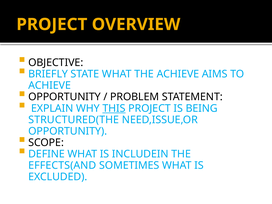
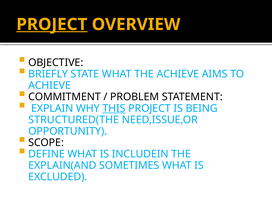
PROJECT underline: none -> present (52, 24)
OPPORTUNITY: OPPORTUNITY -> COMMITMENT (65, 97)
EFFECTS(AND: EFFECTS(AND -> EXPLAIN(AND (62, 165)
